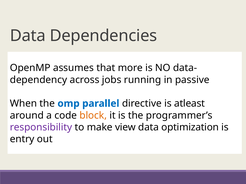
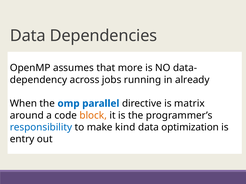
passive: passive -> already (192, 80)
atleast: atleast -> matrix (189, 104)
responsibility colour: purple -> blue (41, 128)
view: view -> kind (125, 128)
